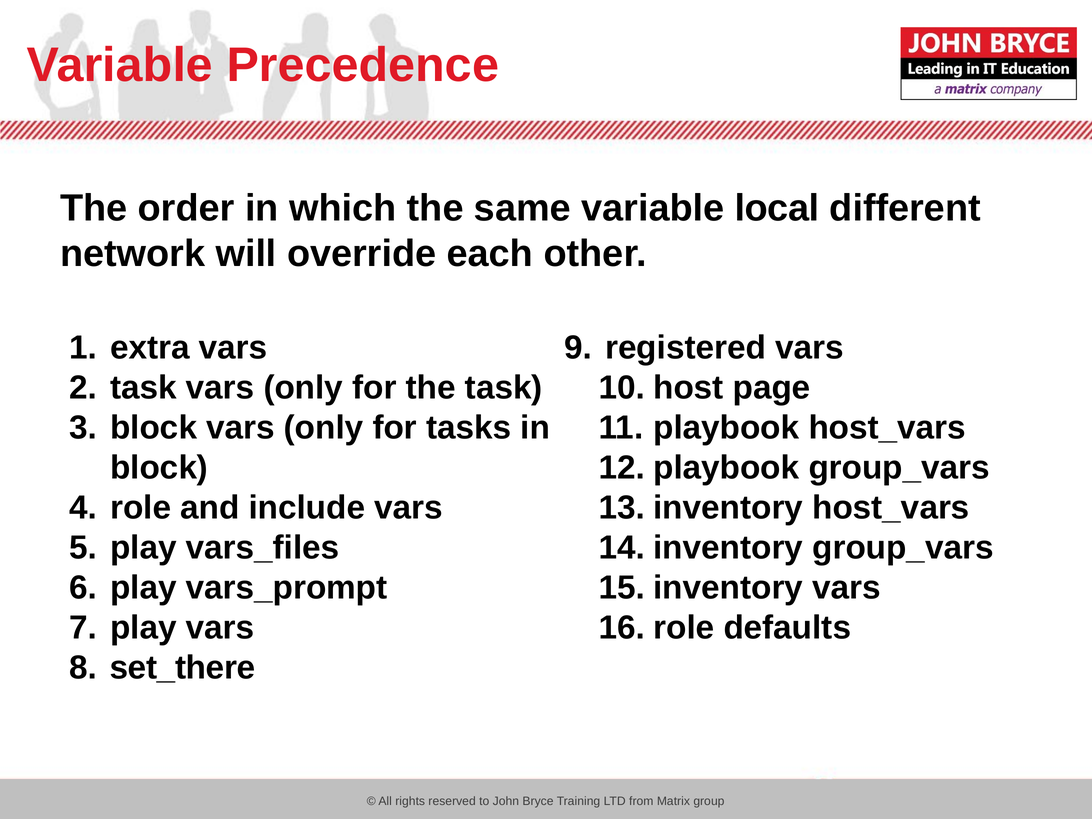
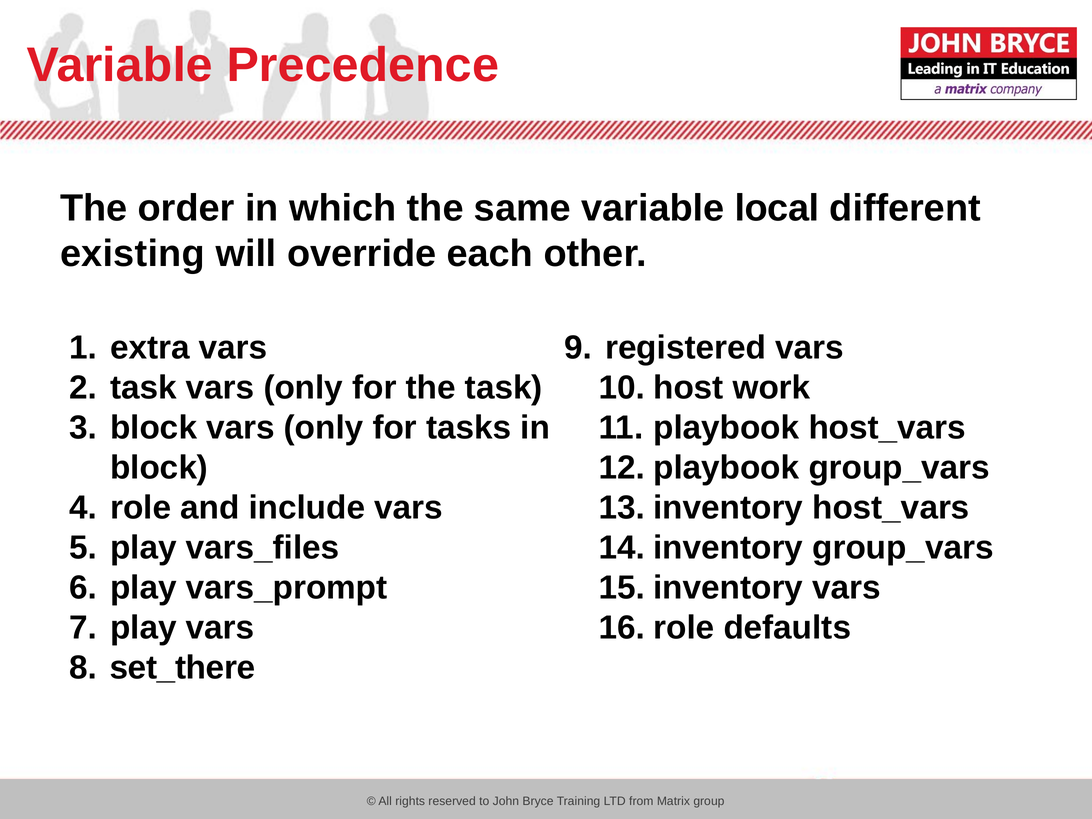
network: network -> existing (133, 254)
page: page -> work (772, 388)
